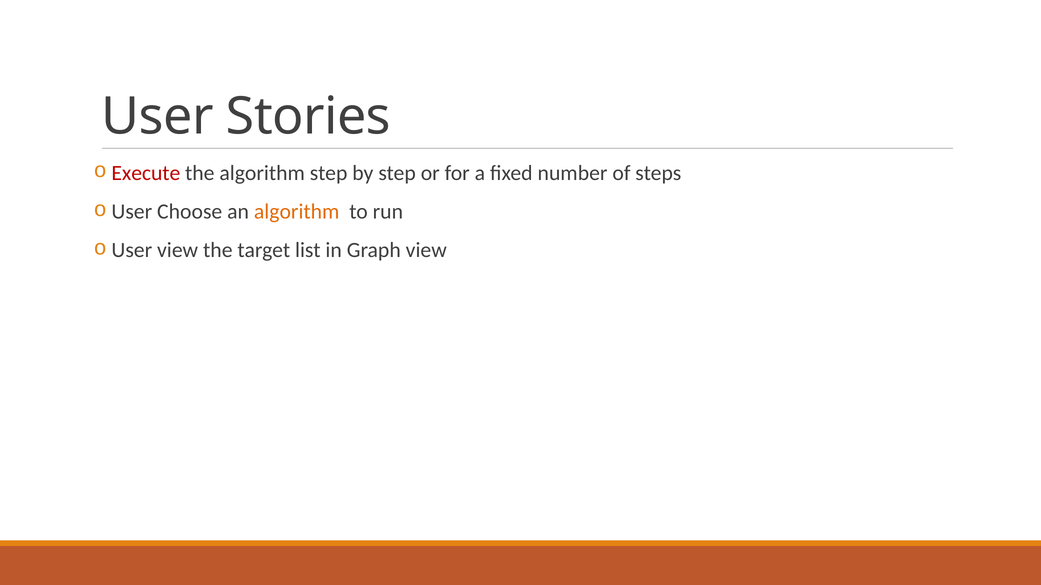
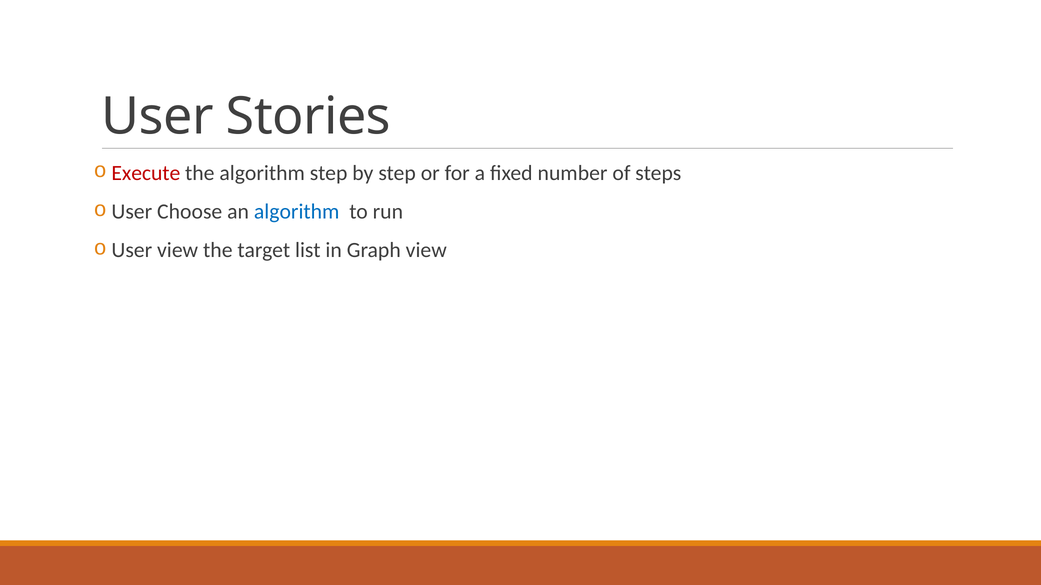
algorithm colour: orange -> blue (297, 212)
